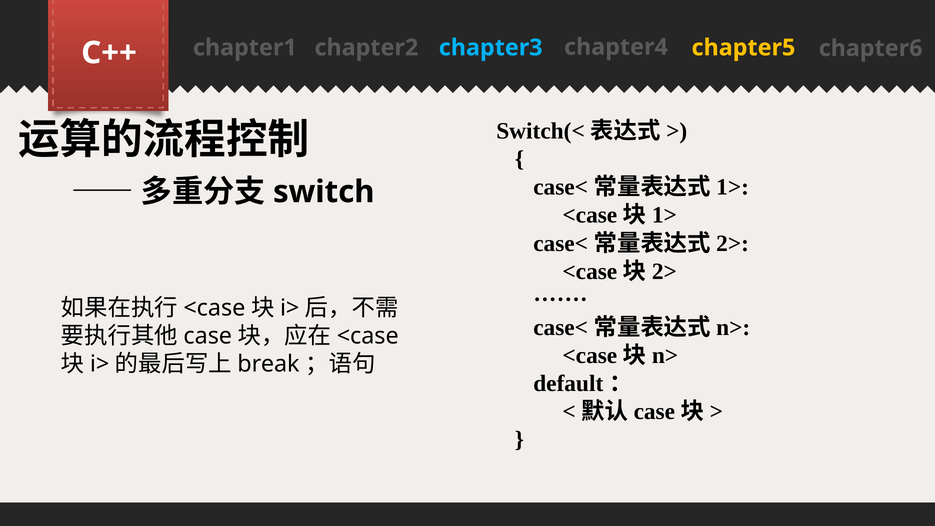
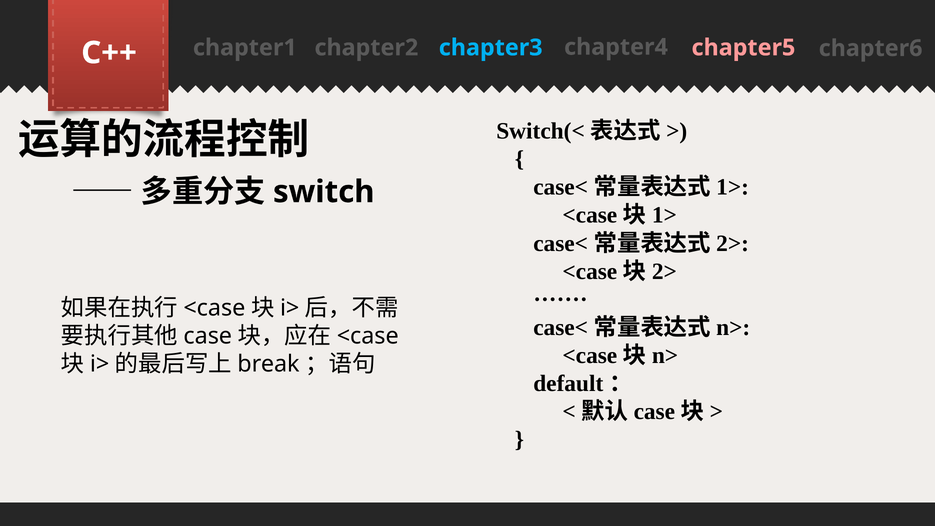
chapter5 colour: yellow -> pink (743, 48)
